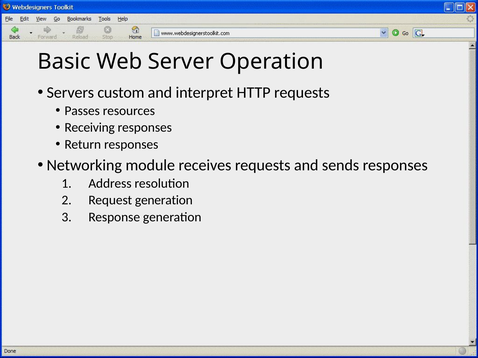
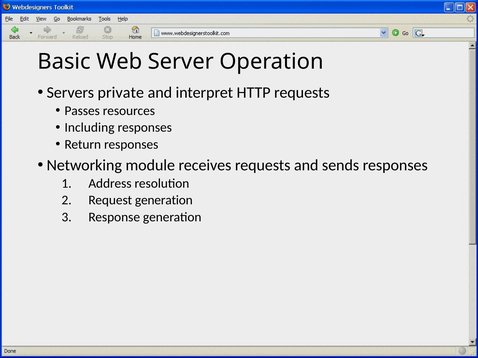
custom: custom -> private (121, 93)
Receiving: Receiving -> Including (90, 128)
